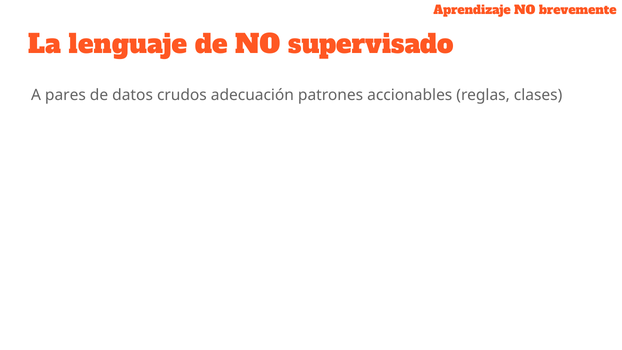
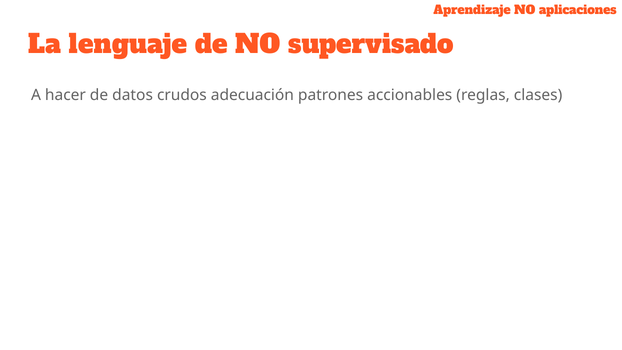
brevemente: brevemente -> aplicaciones (578, 10)
pares: pares -> hacer (65, 95)
